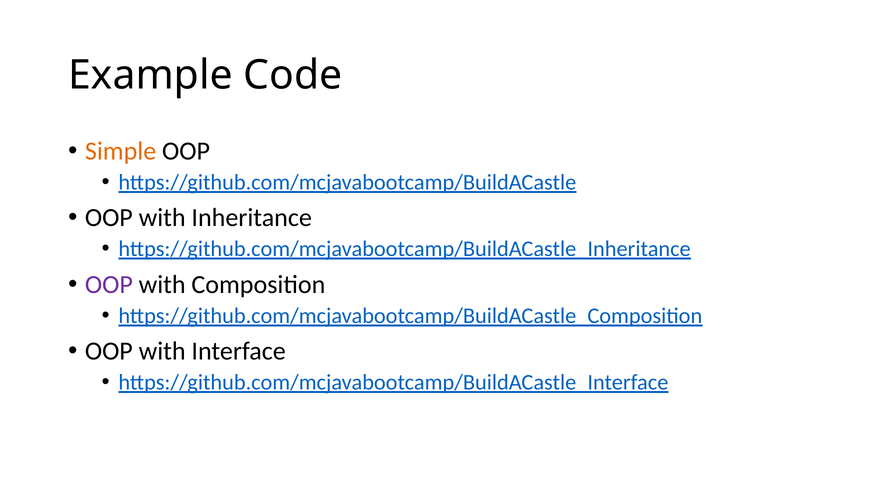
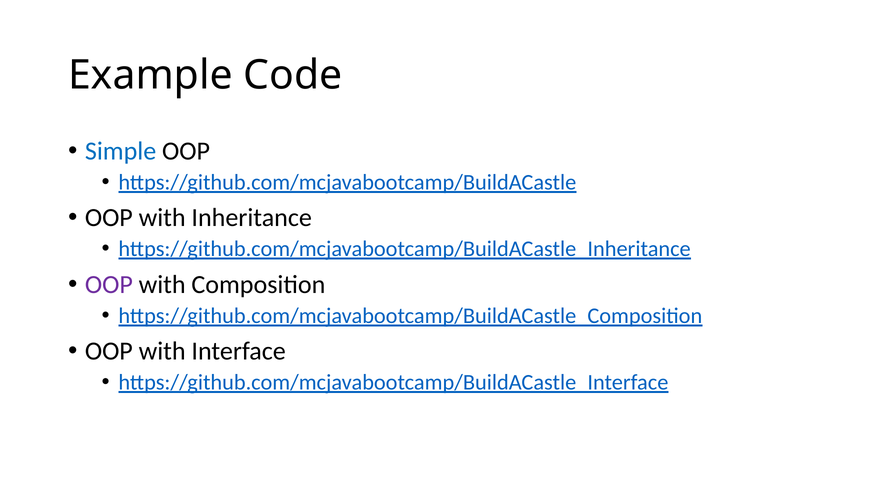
Simple colour: orange -> blue (121, 151)
